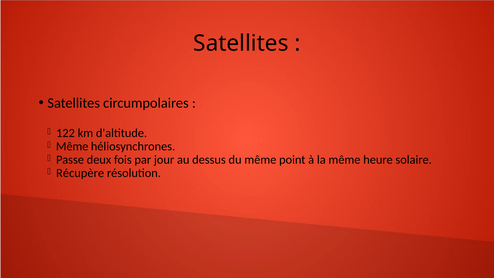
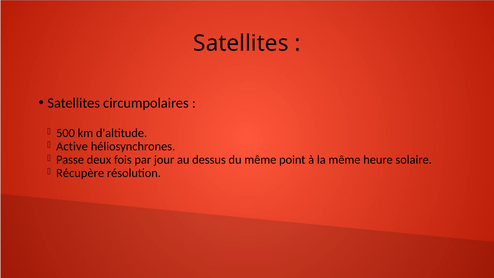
122: 122 -> 500 (66, 133)
Même: Même -> Active (72, 146)
